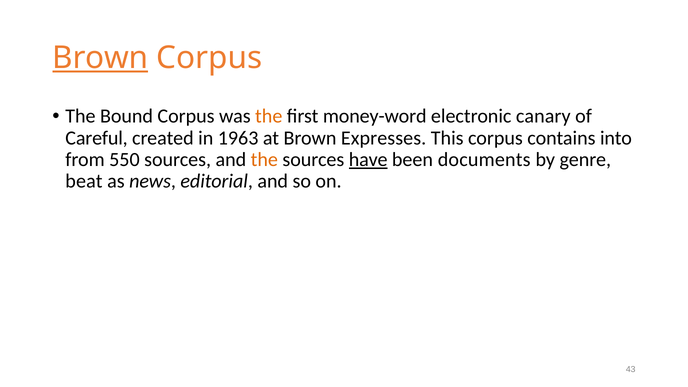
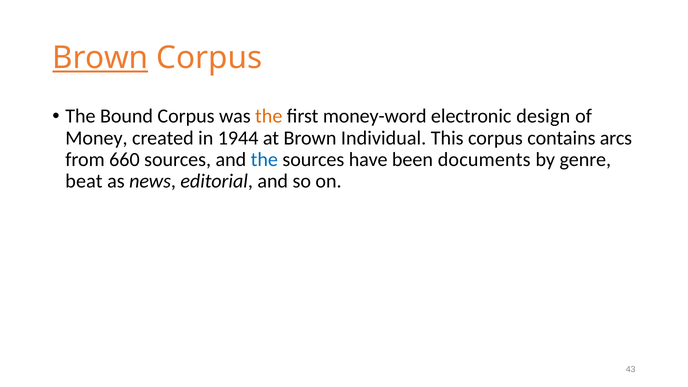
canary: canary -> design (543, 116)
Careful: Careful -> Money (96, 138)
1963: 1963 -> 1944 (238, 138)
Expresses: Expresses -> Individual (384, 138)
into: into -> arcs (616, 138)
550: 550 -> 660 (124, 160)
the colour: orange -> blue (264, 160)
have underline: present -> none (368, 160)
